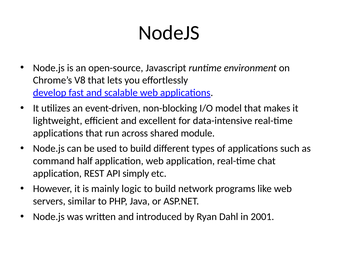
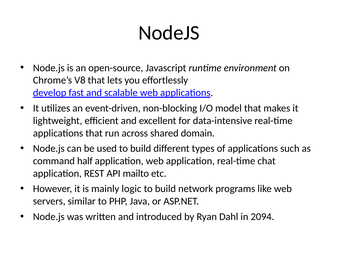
module: module -> domain (198, 133)
simply: simply -> mailto (136, 173)
2001: 2001 -> 2094 (262, 216)
